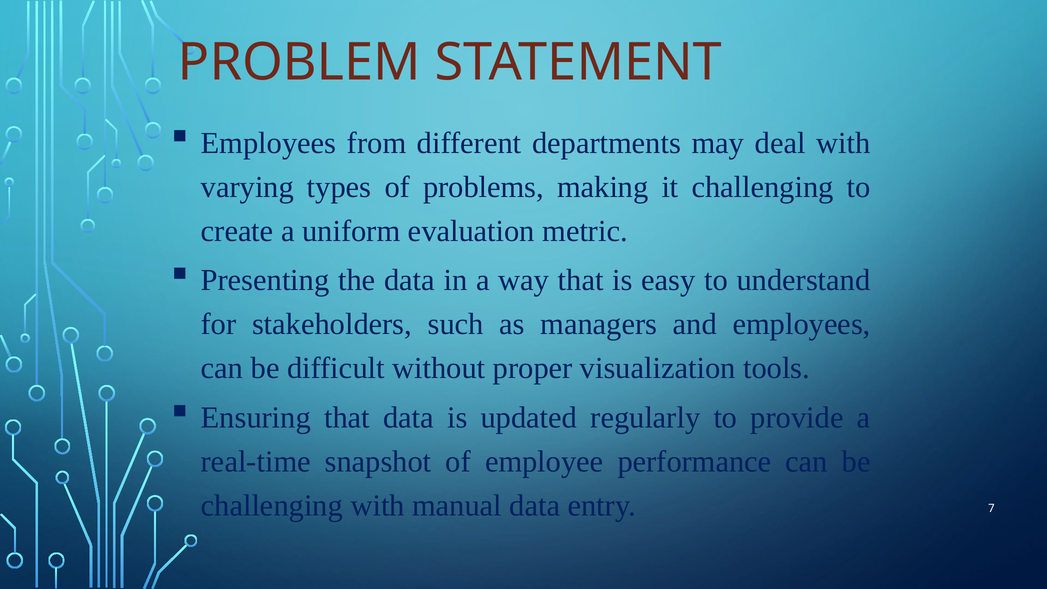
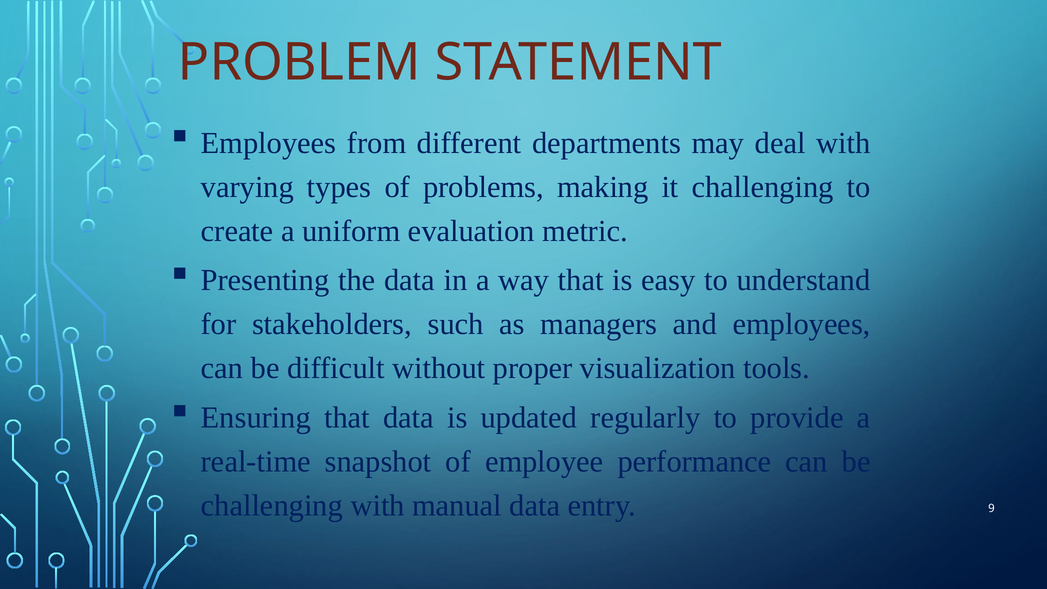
7: 7 -> 9 (992, 508)
